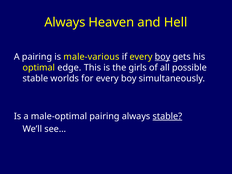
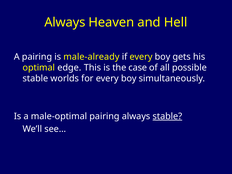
male-various: male-various -> male-already (91, 57)
boy underline: present -> none (163, 57)
girls: girls -> case (138, 68)
